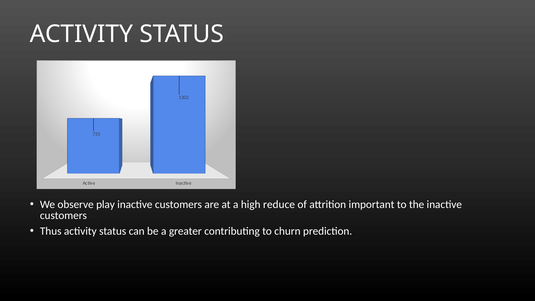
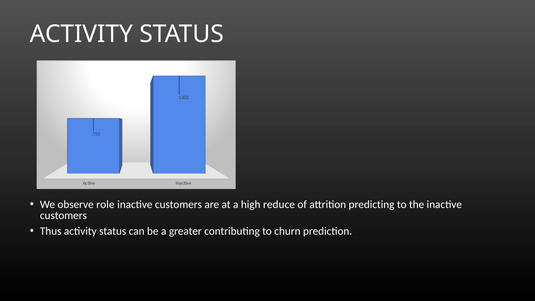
play: play -> role (105, 205)
important: important -> predicting (372, 205)
